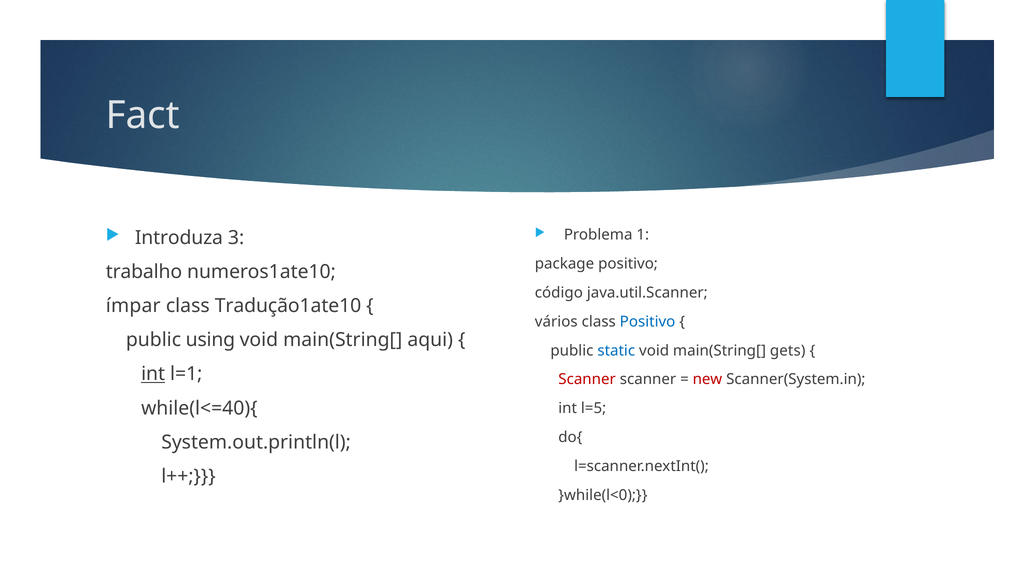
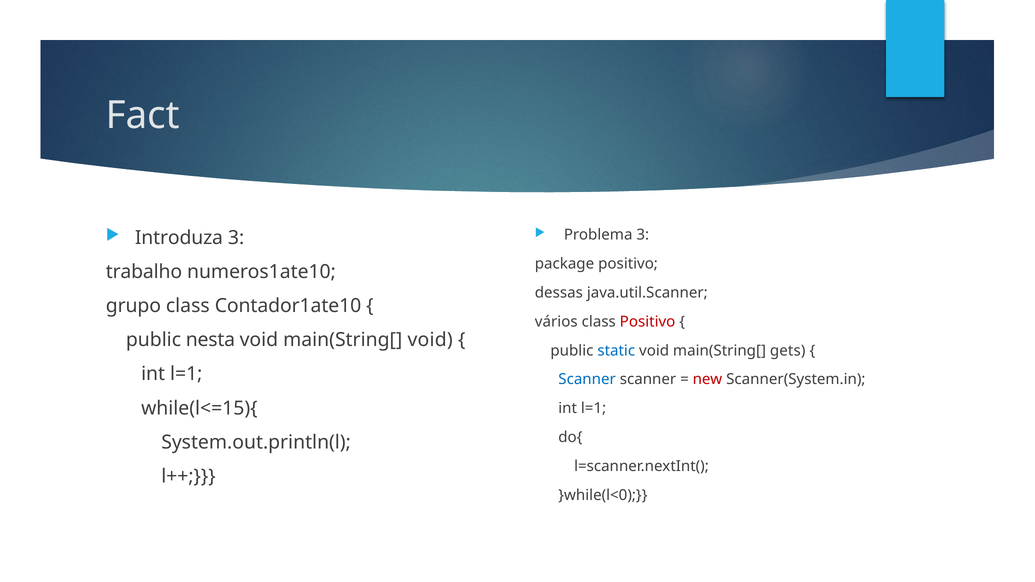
Problema 1: 1 -> 3 (643, 235)
código: código -> dessas (559, 293)
ímpar: ímpar -> grupo (133, 306)
Tradução1ate10: Tradução1ate10 -> Contador1ate10 (288, 306)
Positivo colour: blue -> red (648, 322)
using: using -> nesta (210, 340)
main(String[ aqui: aqui -> void (430, 340)
int underline: present -> none (153, 374)
Scanner colour: red -> blue (587, 380)
while(l<=40){: while(l<=40){ -> while(l<=15){ (199, 408)
l=5: l=5 -> l=1 (594, 408)
